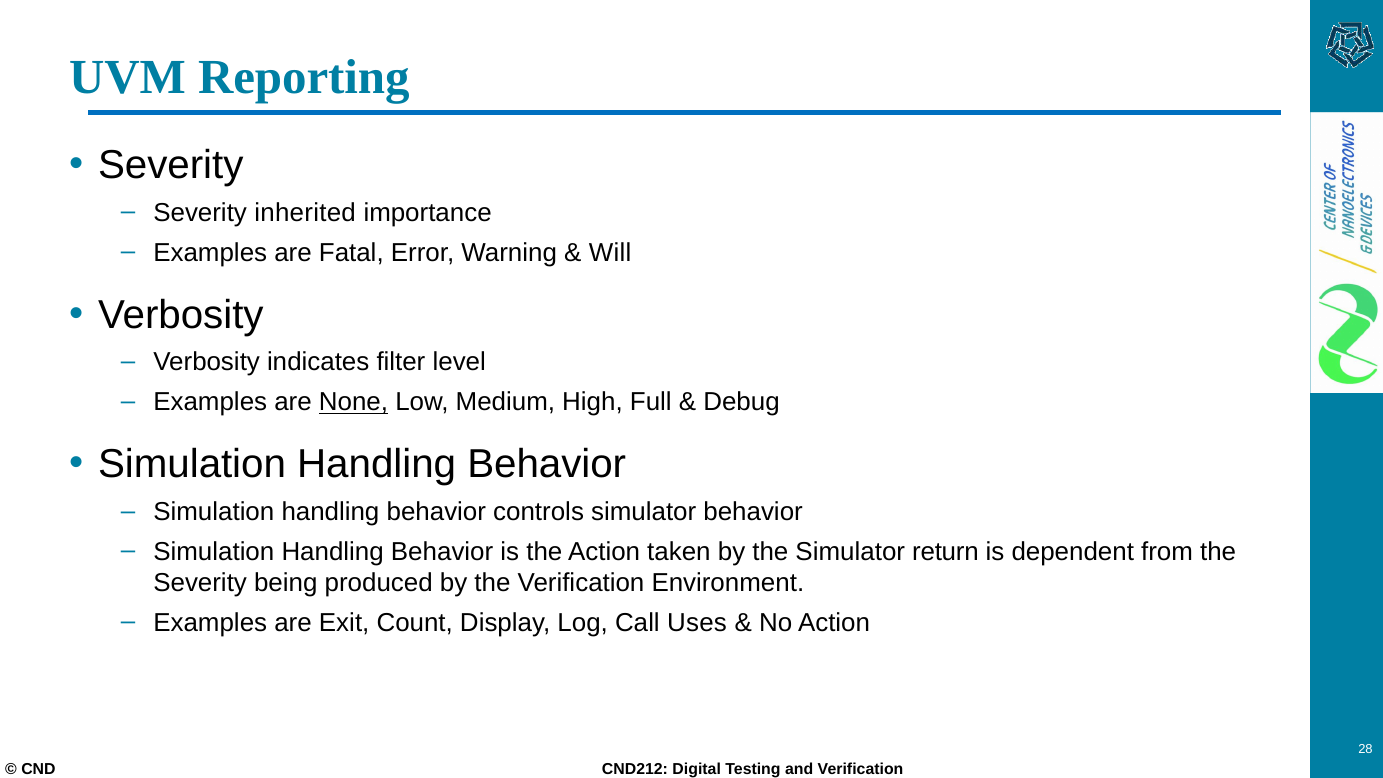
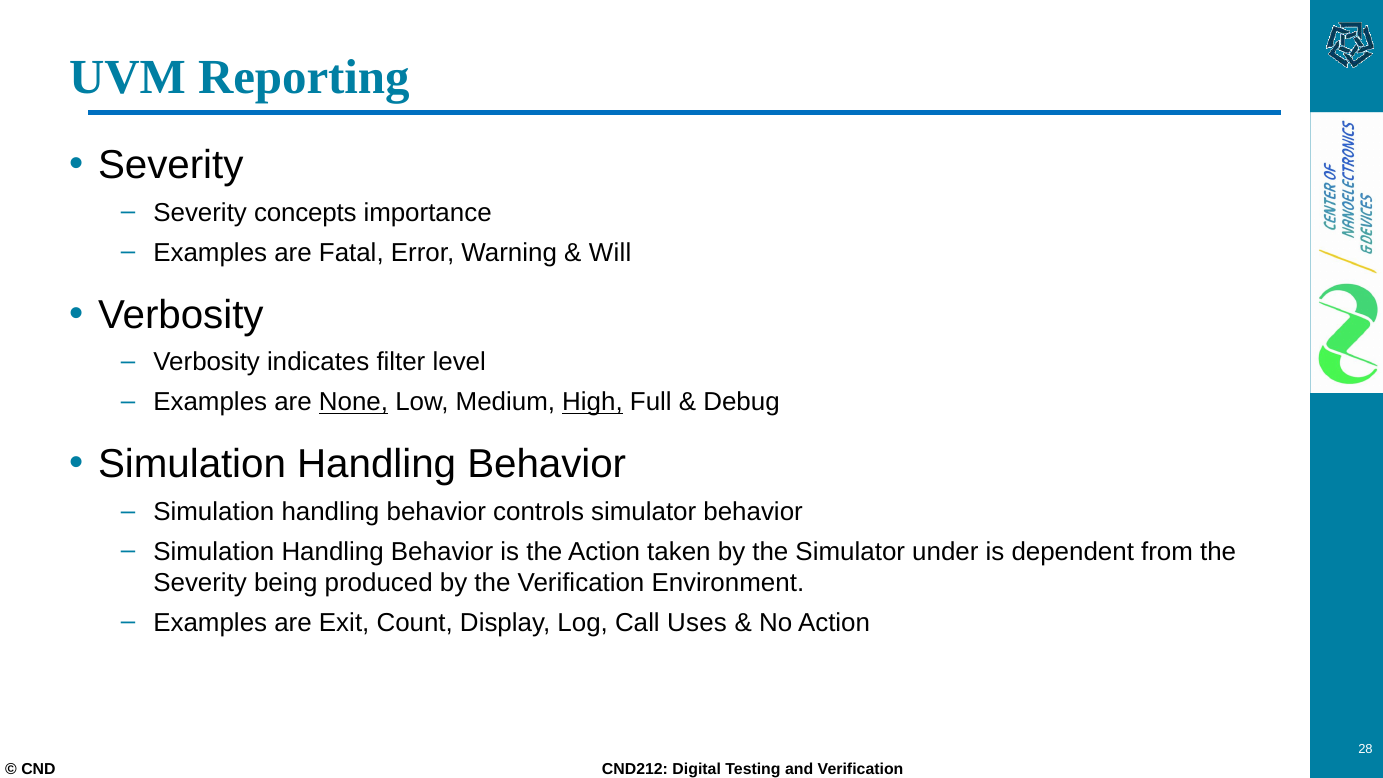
inherited: inherited -> concepts (305, 213)
High underline: none -> present (592, 402)
return: return -> under (945, 552)
